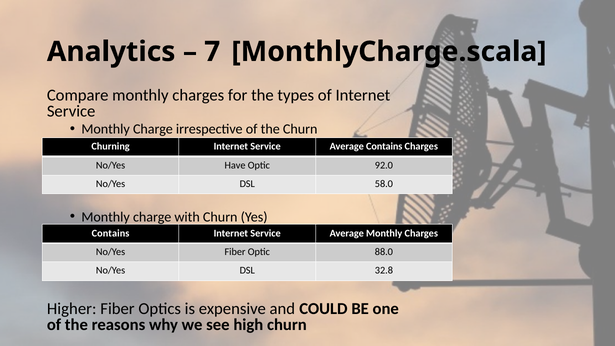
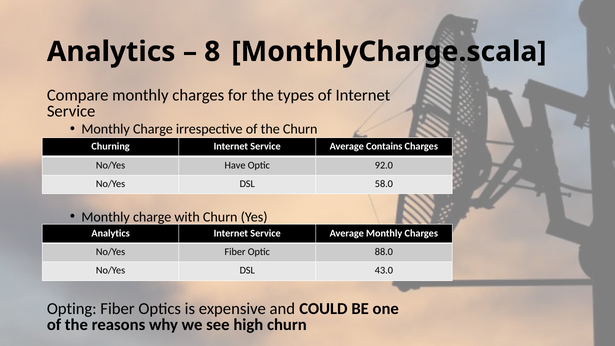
7: 7 -> 8 (212, 52)
Contains: Contains -> Analytics (111, 233)
32.8: 32.8 -> 43.0 (384, 270)
Higher: Higher -> Opting (72, 309)
